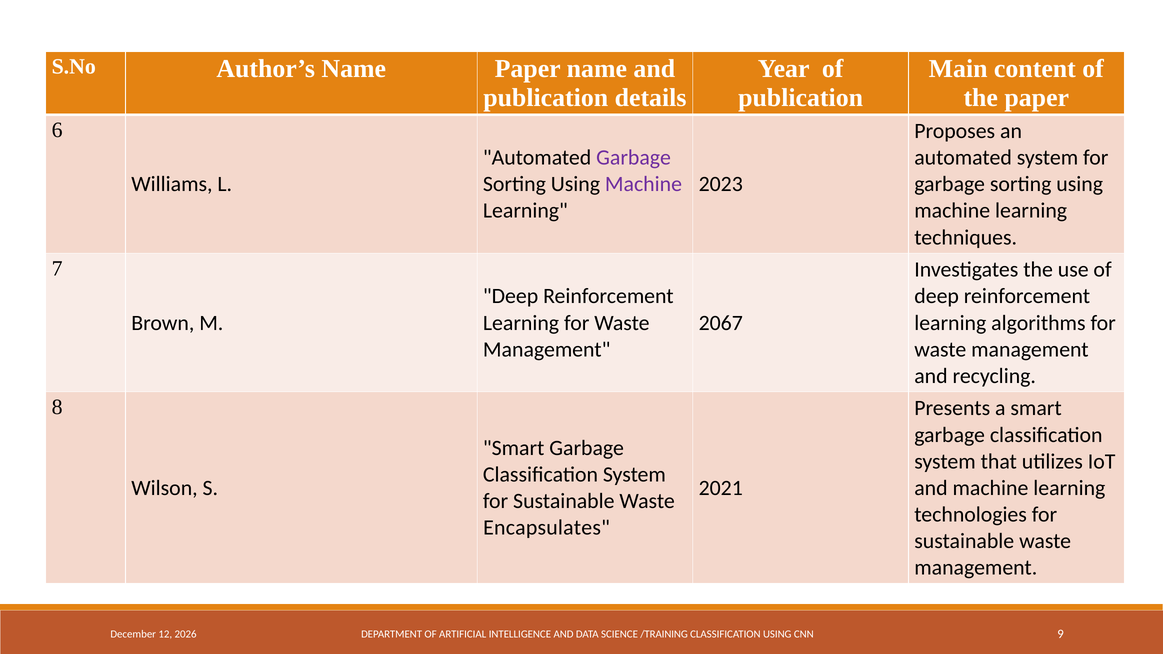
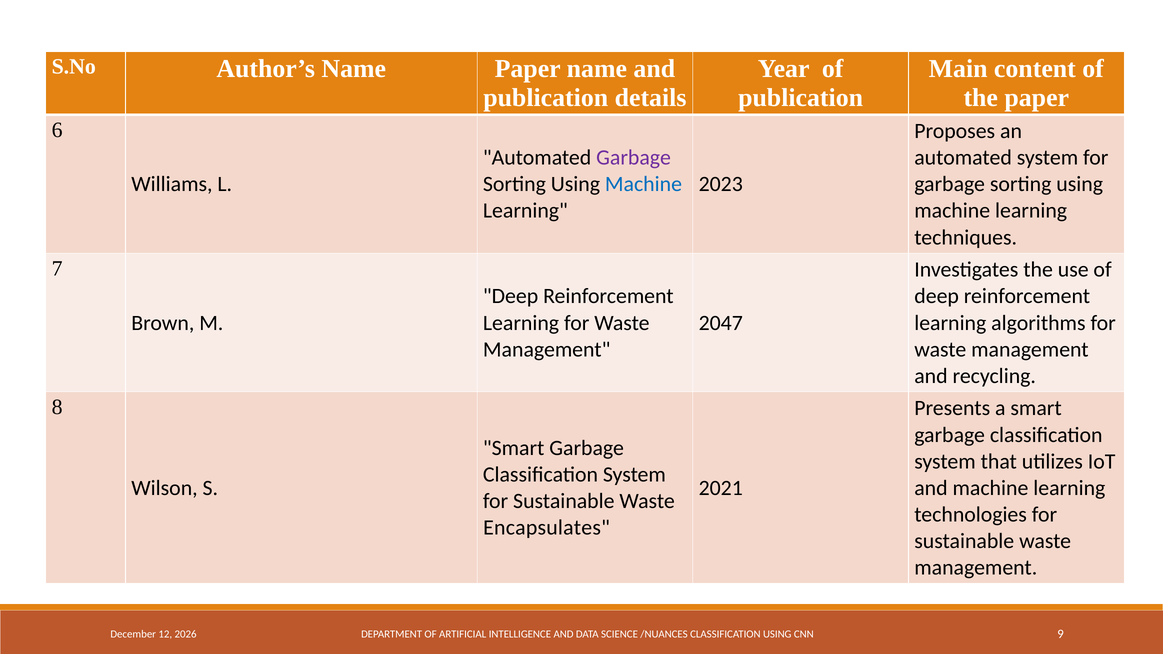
Machine colour: purple -> blue (643, 184)
2067: 2067 -> 2047 (721, 323)
/TRAINING: /TRAINING -> /NUANCES (664, 634)
